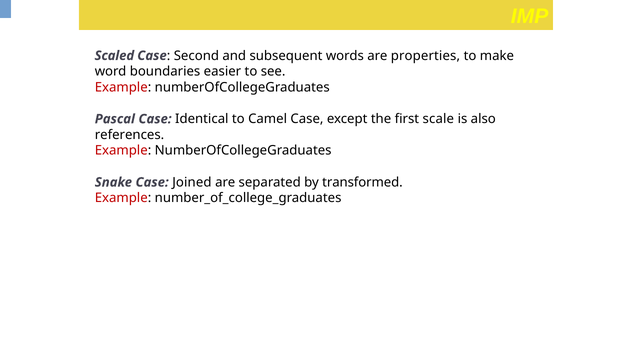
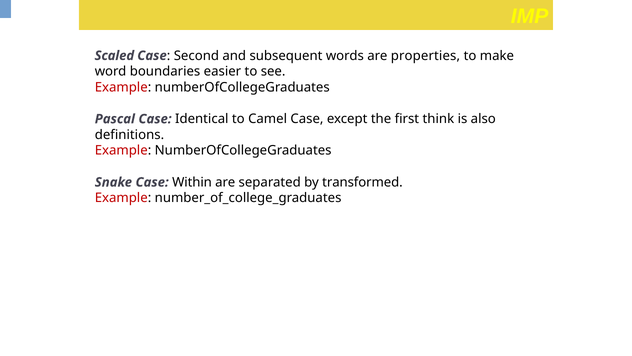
scale: scale -> think (438, 119)
references: references -> definitions (129, 135)
Joined: Joined -> Within (192, 182)
